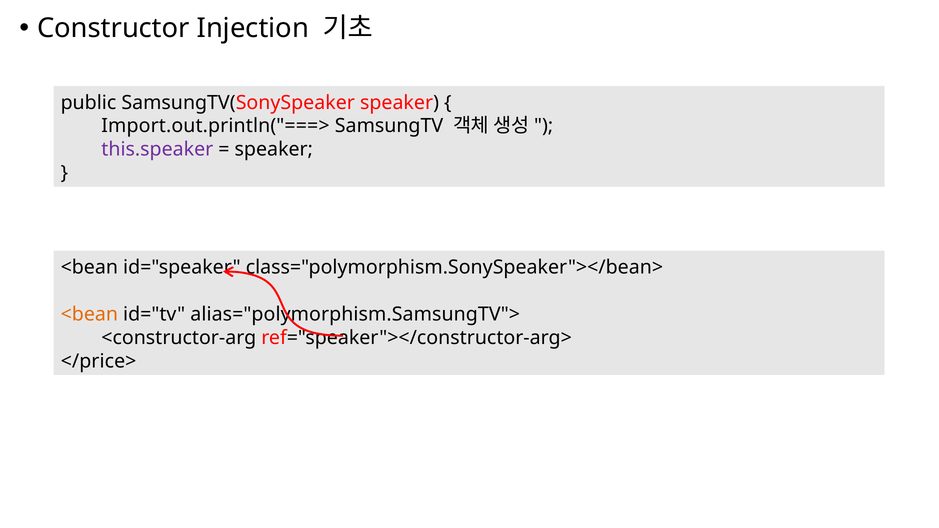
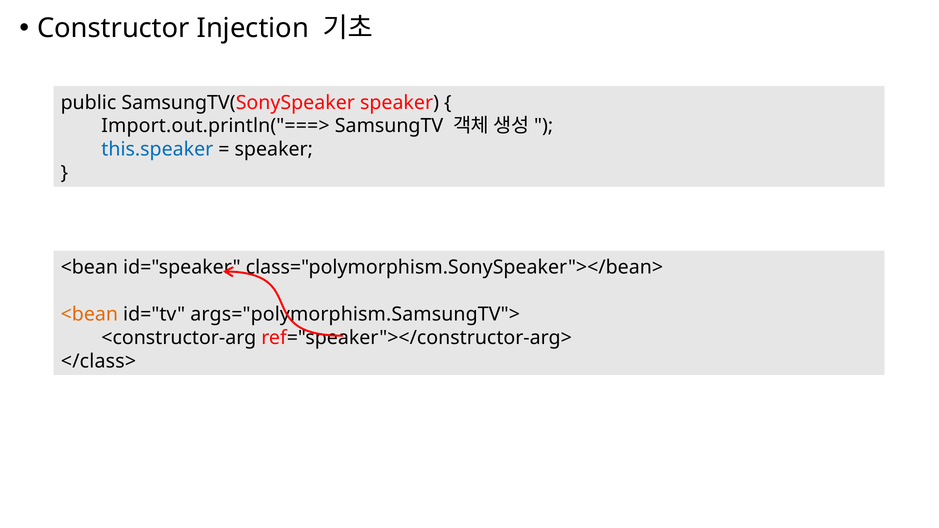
this.speaker colour: purple -> blue (157, 150)
alias="polymorphism.SamsungTV">: alias="polymorphism.SamsungTV"> -> args="polymorphism.SamsungTV"> (355, 314)
</price>: </price> -> </class> (98, 361)
